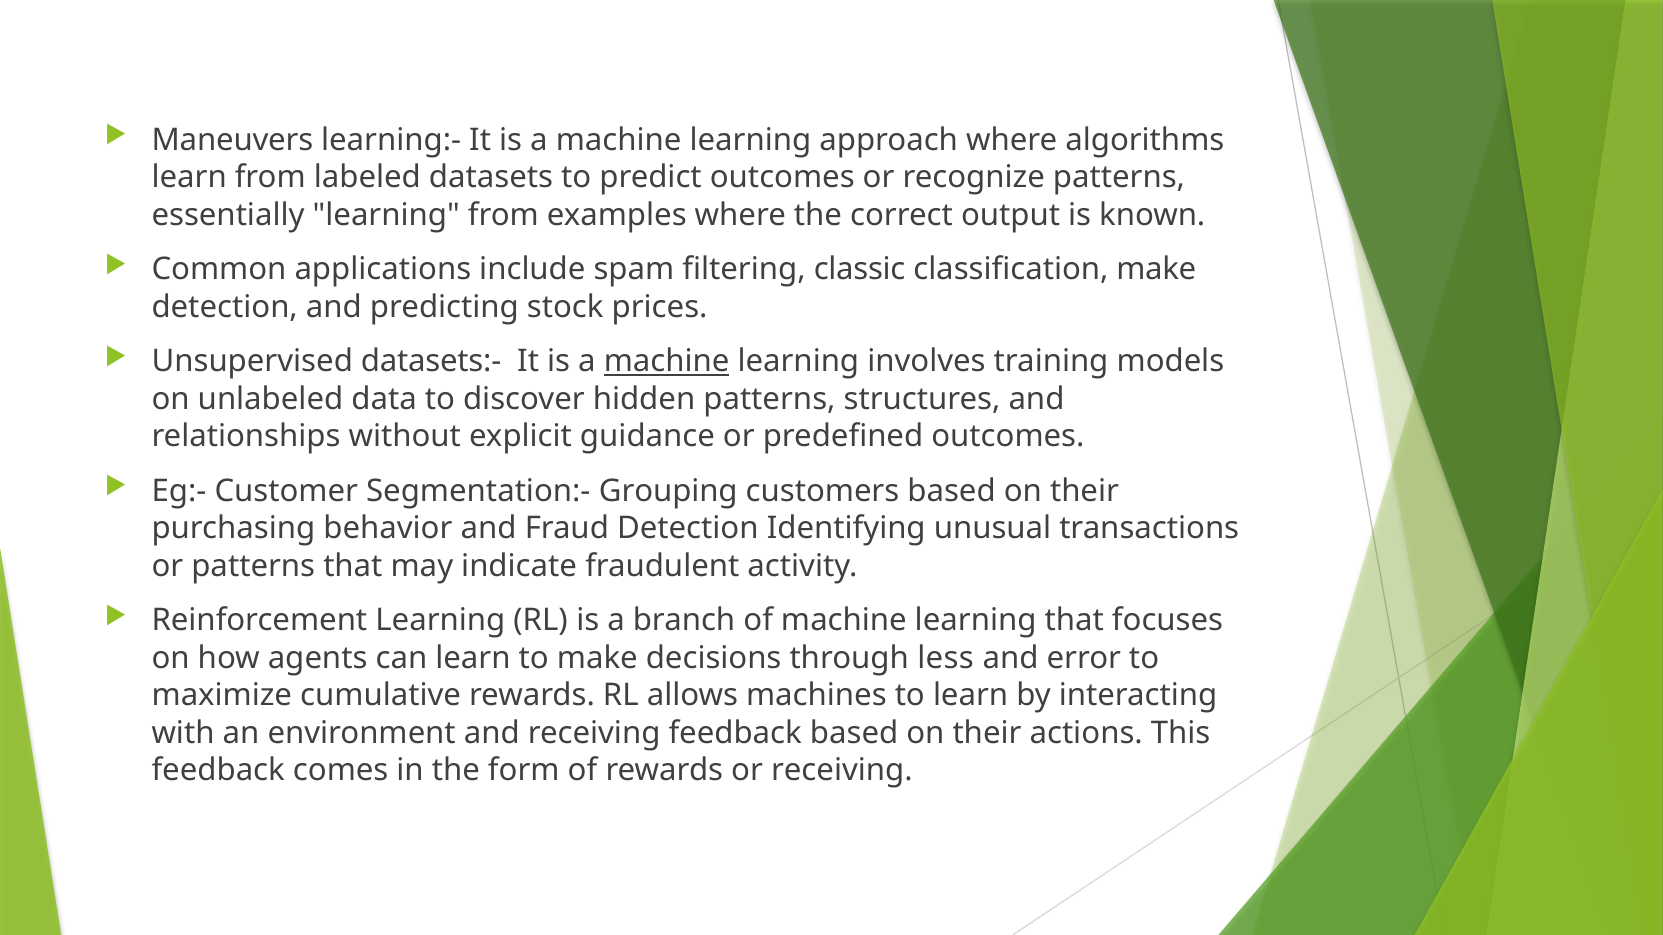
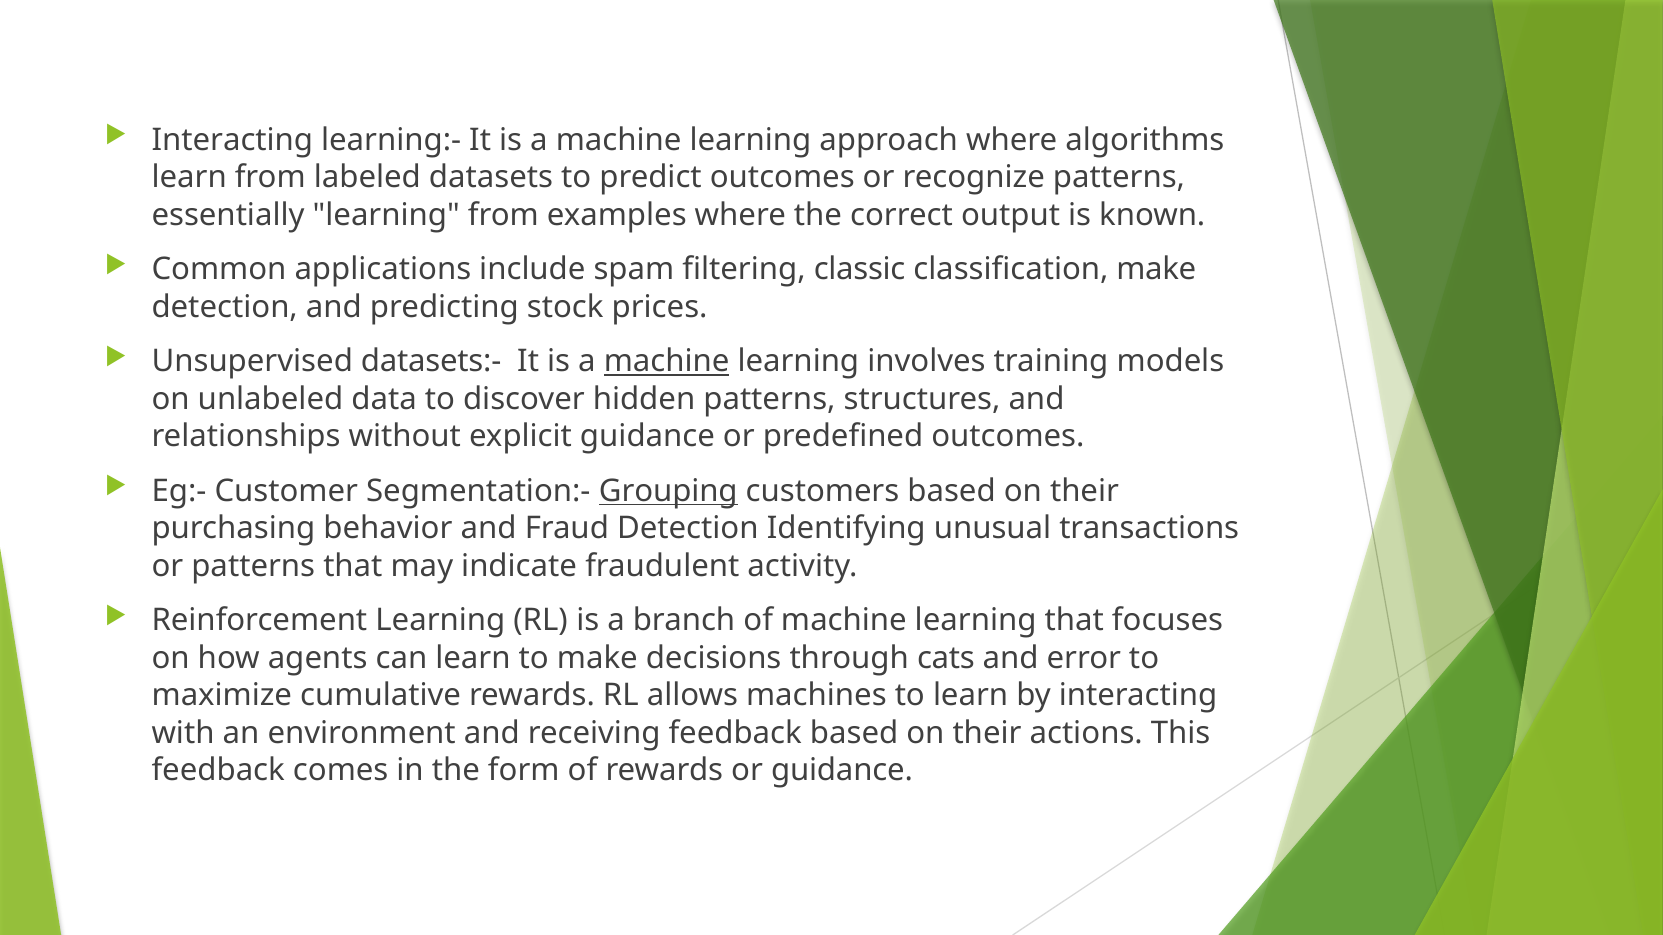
Maneuvers: Maneuvers -> Interacting (232, 140)
Grouping underline: none -> present (668, 491)
less: less -> cats (946, 658)
or receiving: receiving -> guidance (842, 771)
